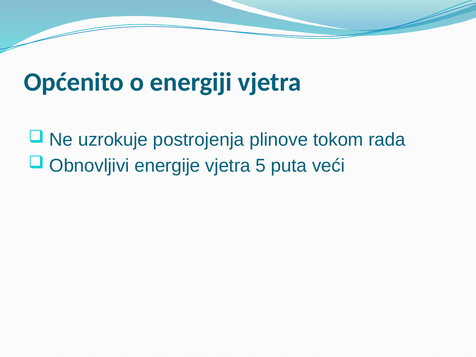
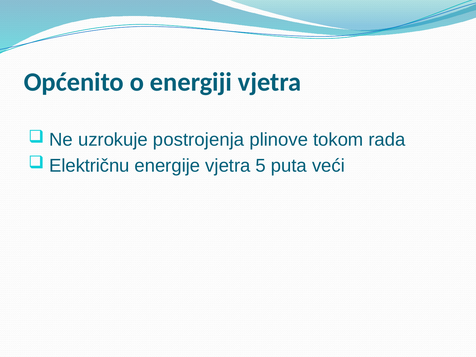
Obnovljivi: Obnovljivi -> Električnu (89, 166)
